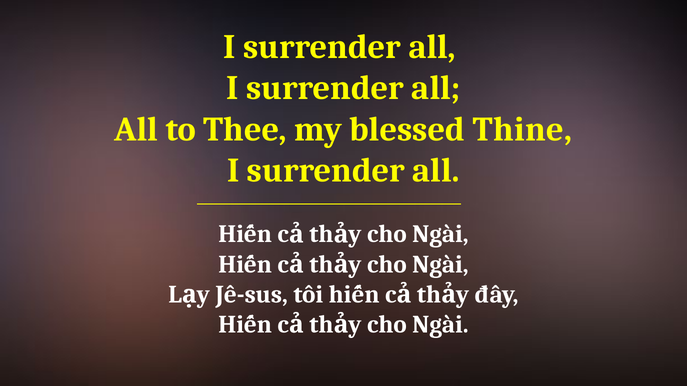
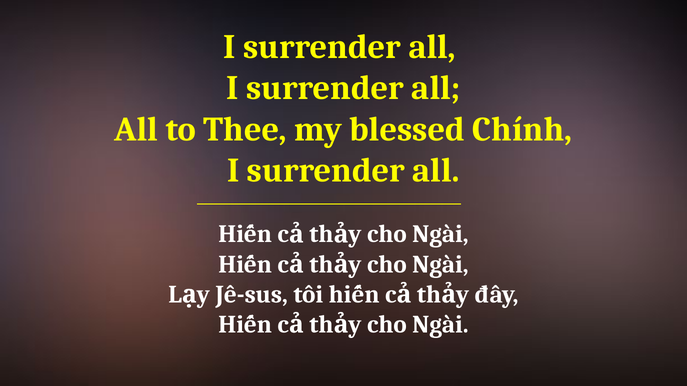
Thine: Thine -> Chính (522, 129)
